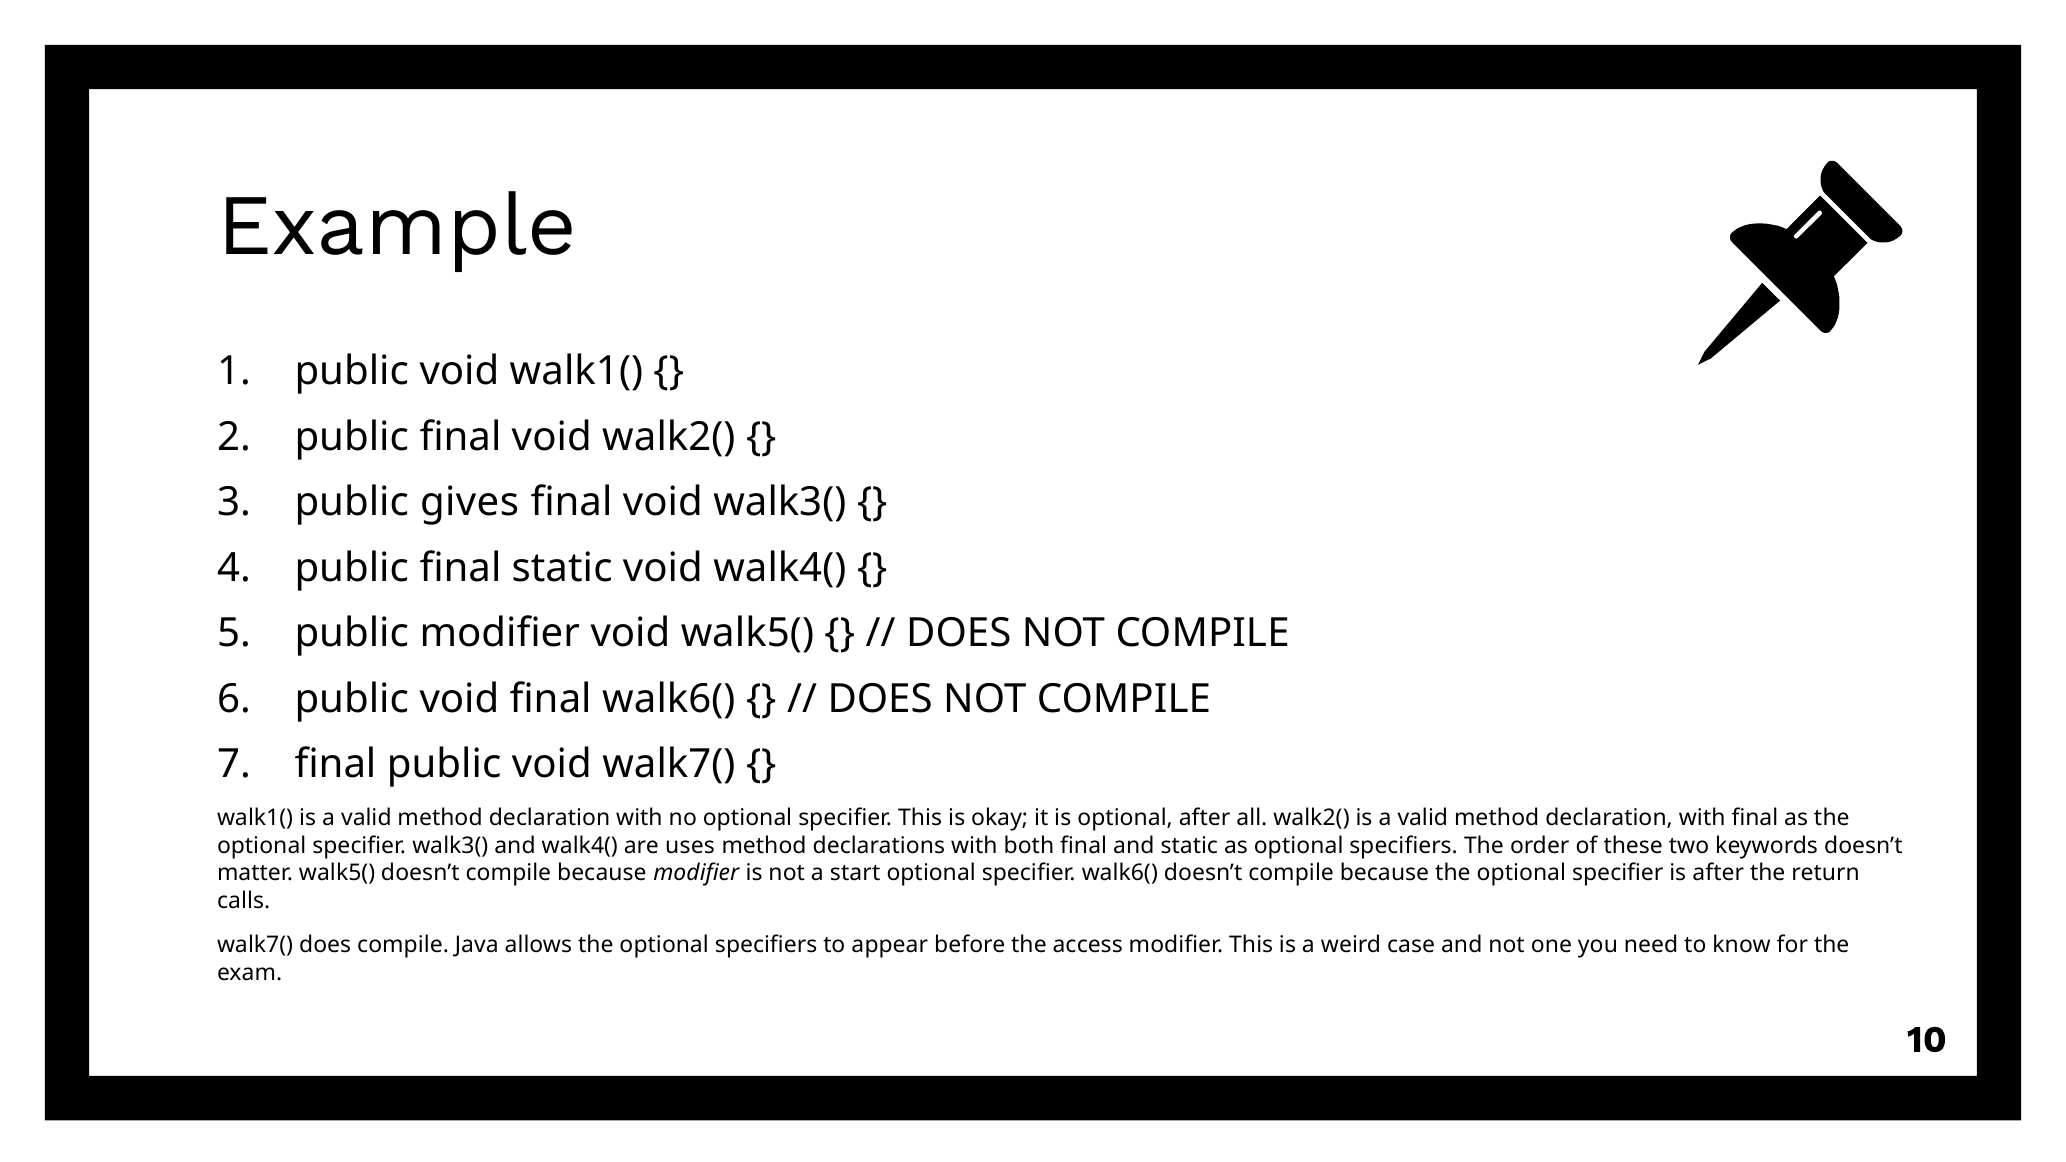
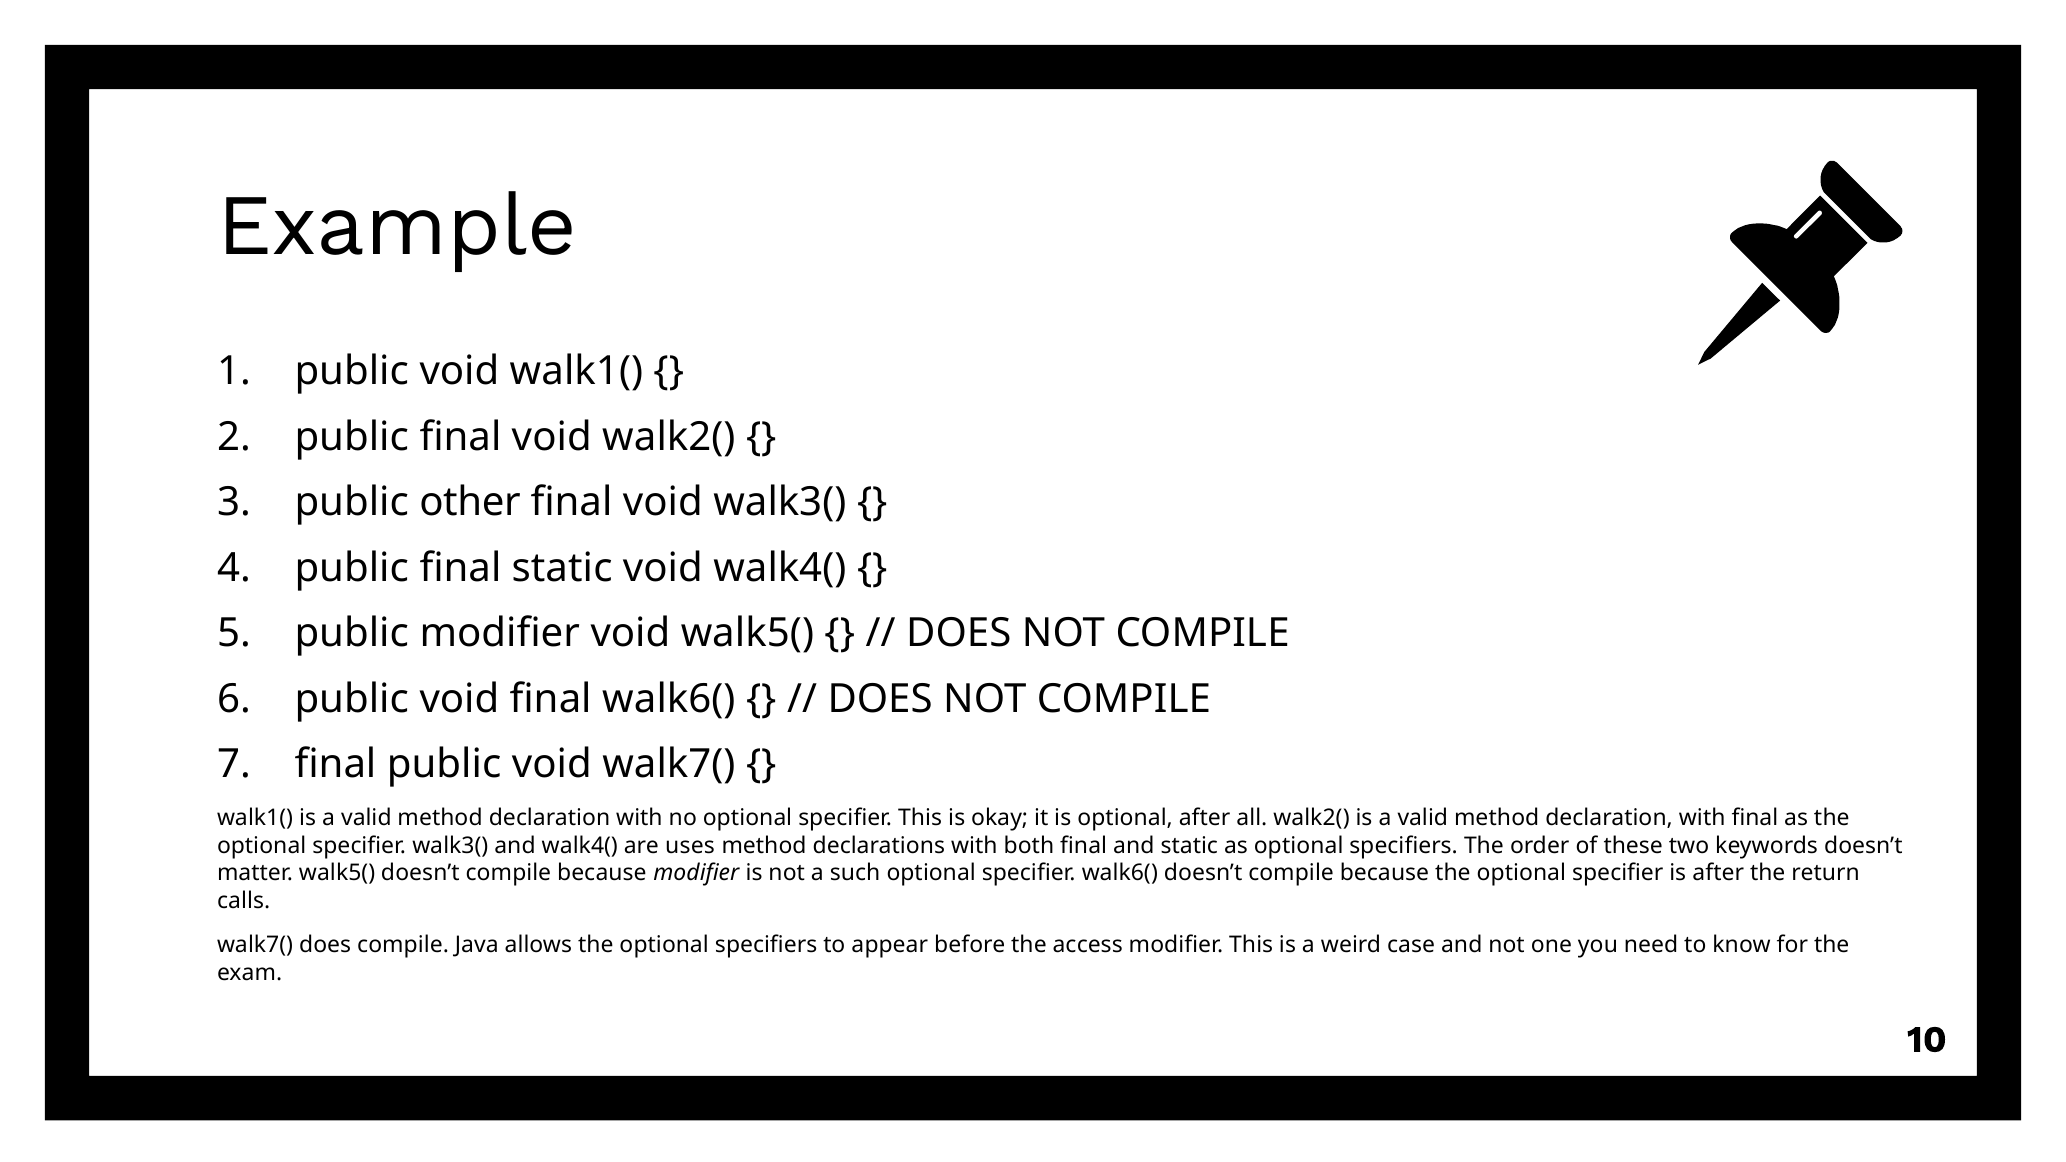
gives: gives -> other (470, 502)
start: start -> such (855, 873)
